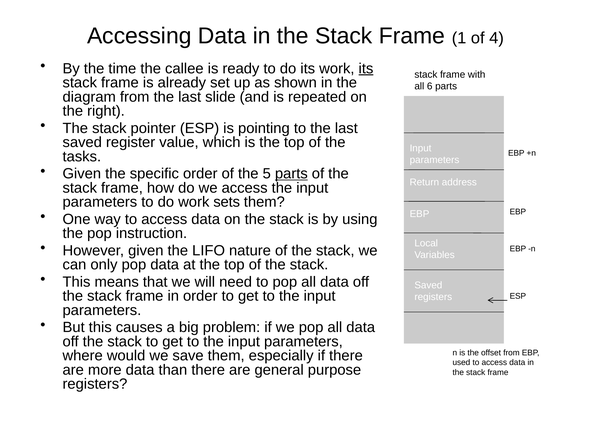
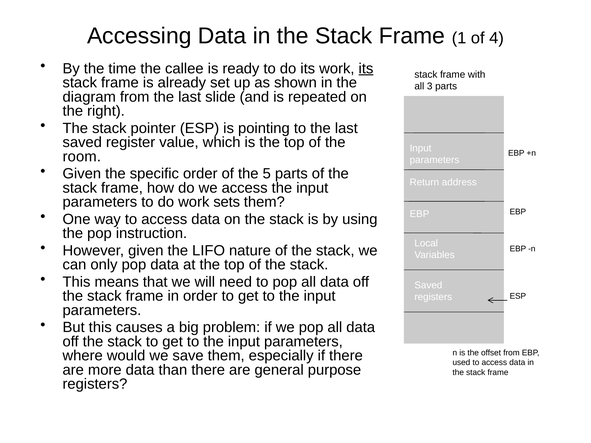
6: 6 -> 3 (430, 86)
tasks: tasks -> room (82, 157)
parts underline: present -> none (291, 174)
